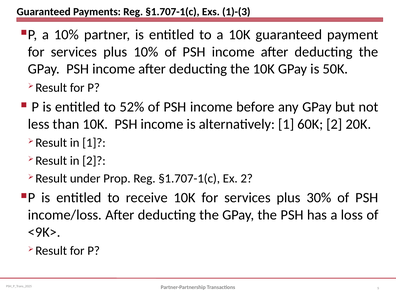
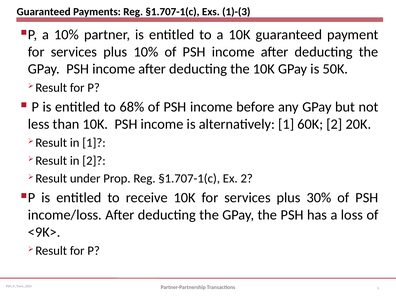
52%: 52% -> 68% (132, 107)
